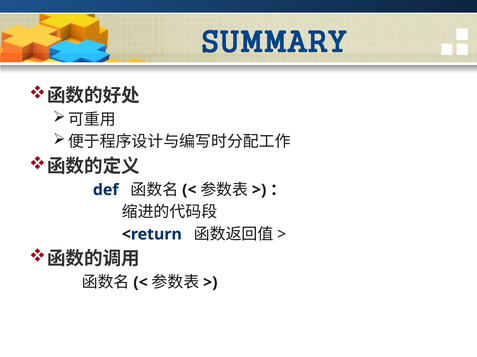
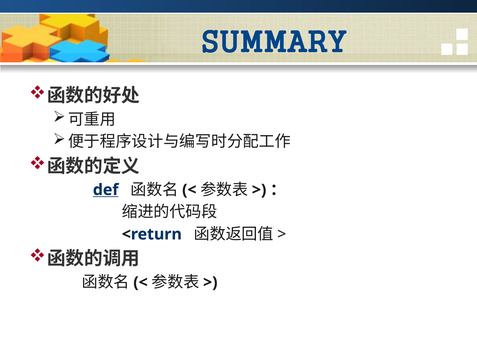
def underline: none -> present (106, 190)
